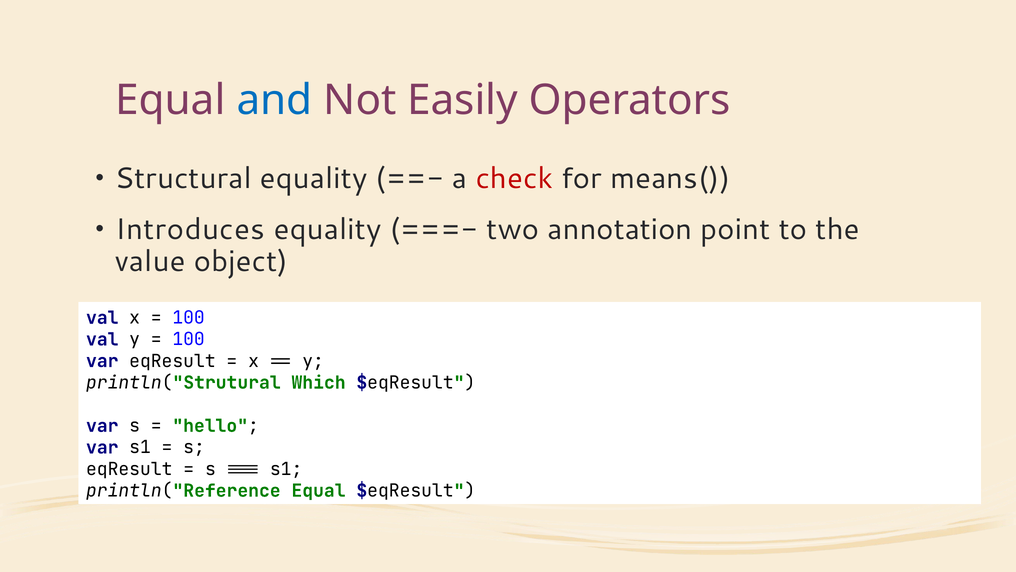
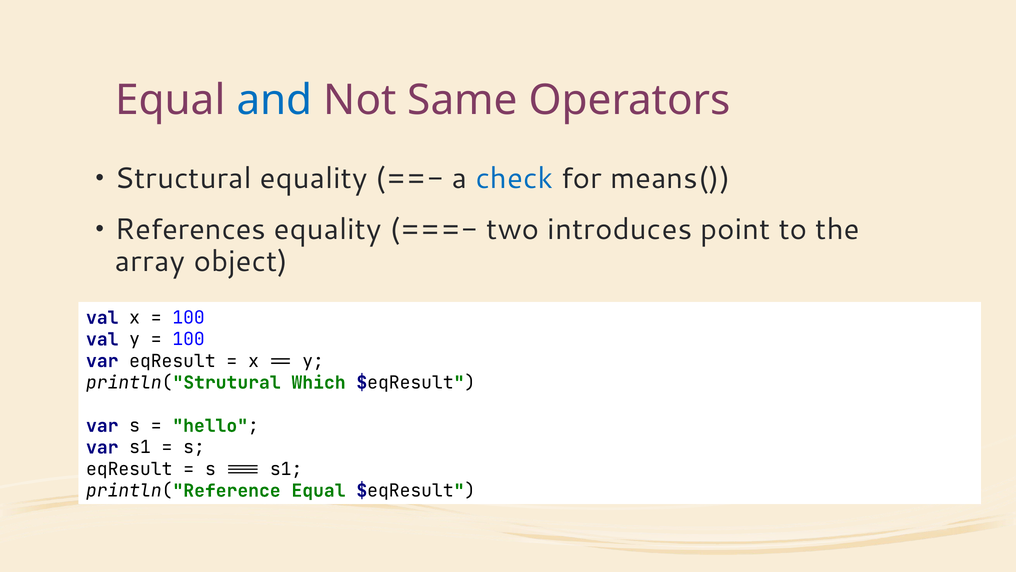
Easily: Easily -> Same (463, 100)
check colour: red -> blue (514, 178)
Introduces: Introduces -> References (190, 229)
annotation: annotation -> introduces (620, 229)
value: value -> array (150, 261)
